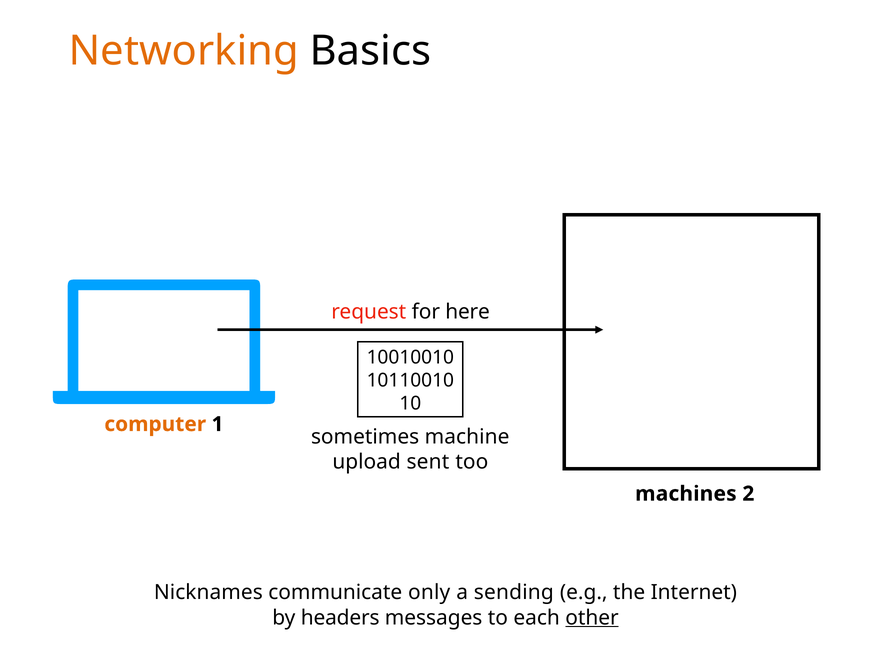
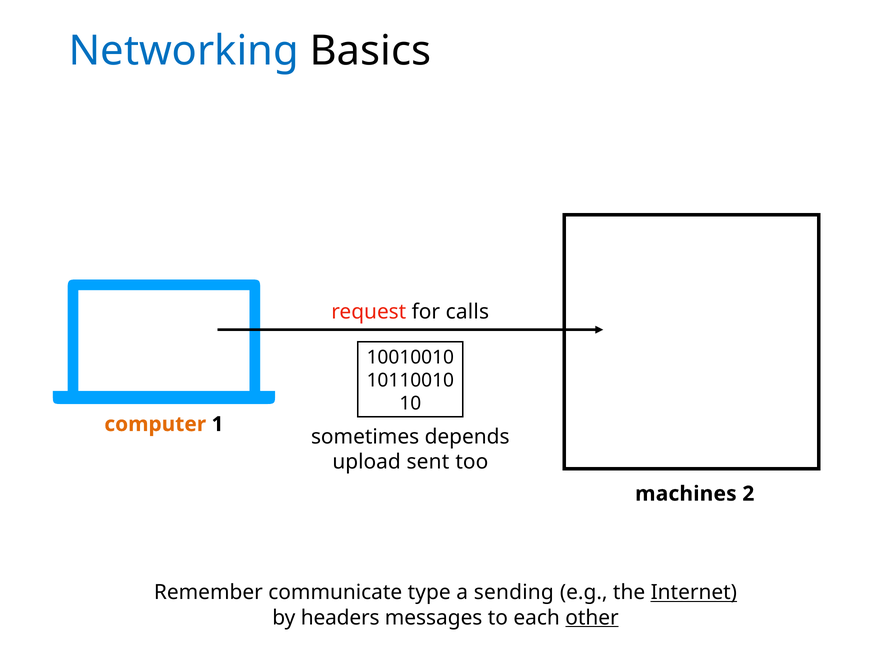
Networking colour: orange -> blue (184, 51)
here: here -> calls (467, 312)
machine: machine -> depends (467, 437)
Nicknames: Nicknames -> Remember (208, 593)
only: only -> type (429, 593)
Internet underline: none -> present (694, 593)
